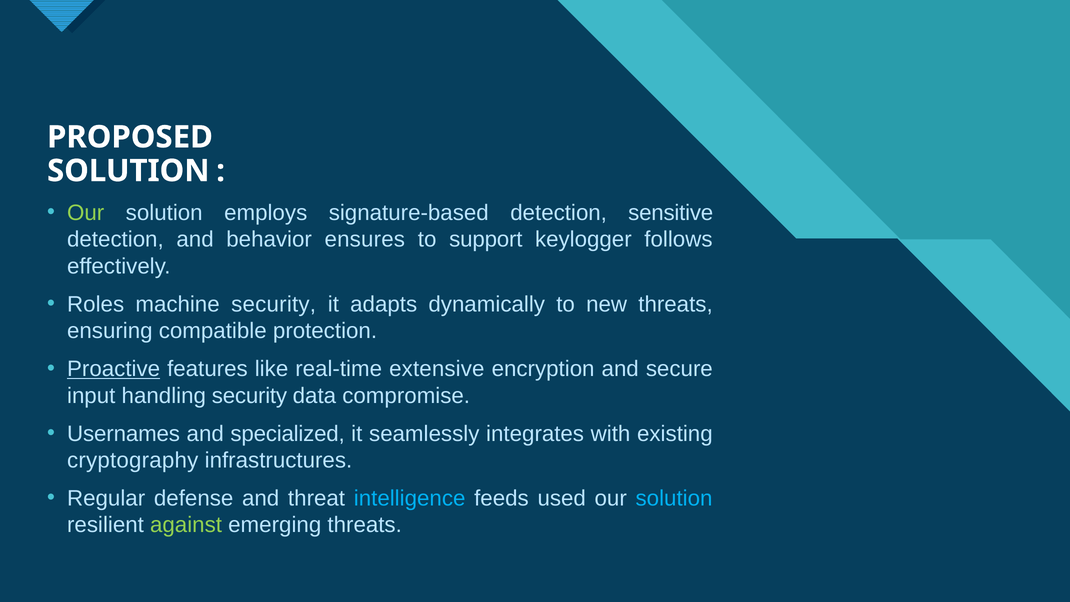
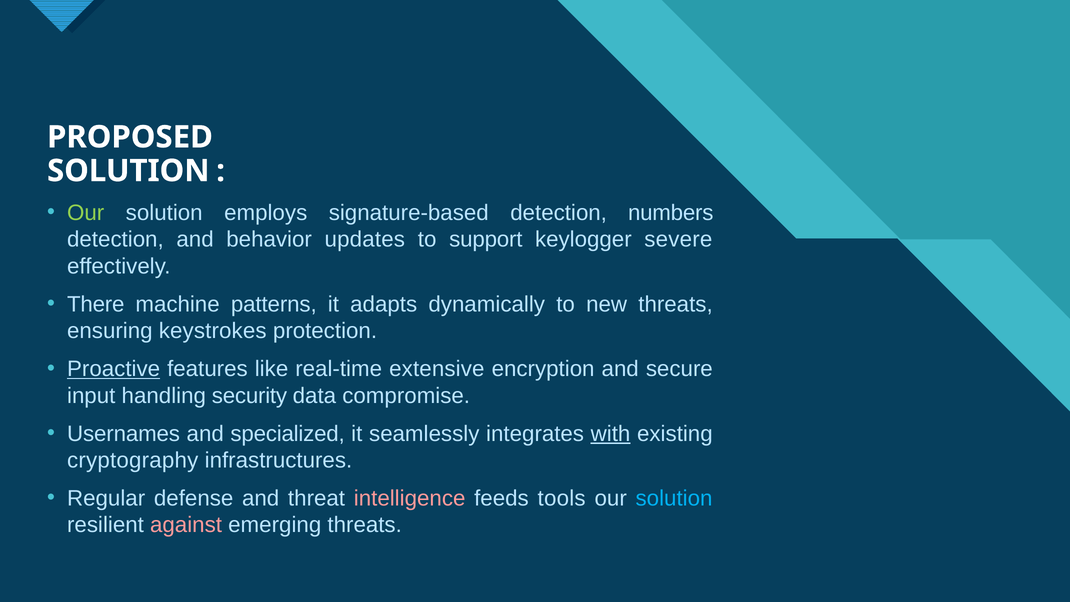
sensitive: sensitive -> numbers (671, 213)
ensures: ensures -> updates (365, 240)
follows: follows -> severe (678, 240)
Roles: Roles -> There (96, 304)
machine security: security -> patterns (274, 304)
compatible: compatible -> keystrokes (213, 331)
with underline: none -> present (611, 434)
intelligence colour: light blue -> pink (410, 498)
used: used -> tools (562, 498)
against colour: light green -> pink (186, 525)
